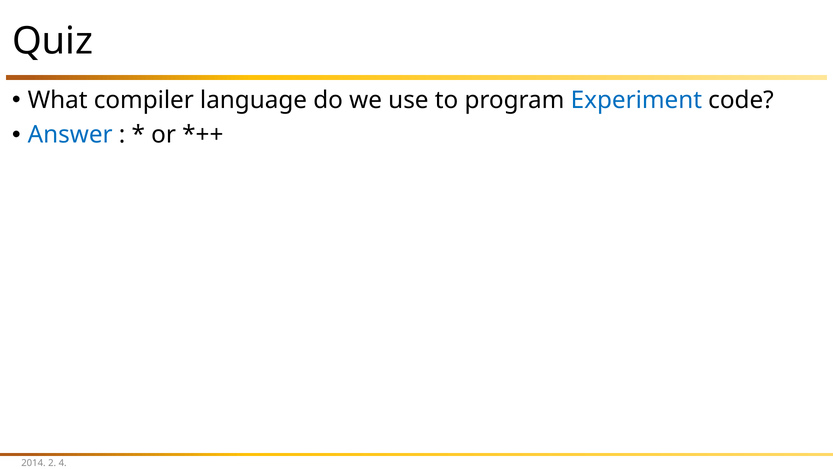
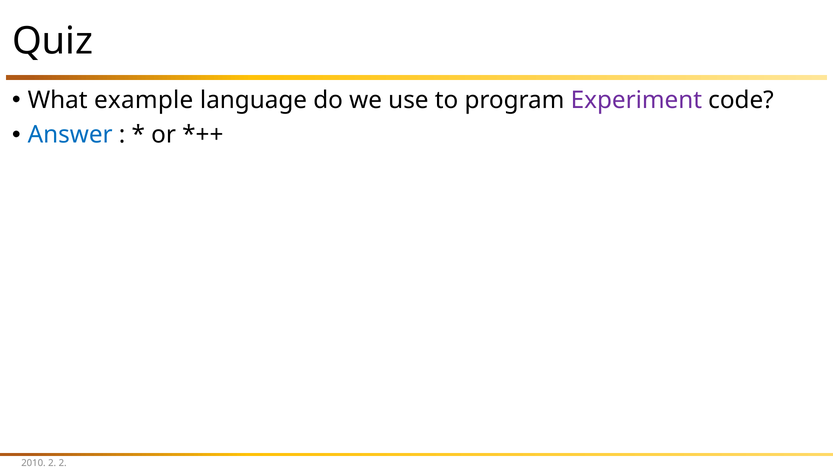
compiler: compiler -> example (144, 100)
Experiment colour: blue -> purple (636, 100)
2014: 2014 -> 2010 (33, 462)
2 4: 4 -> 2 (63, 462)
